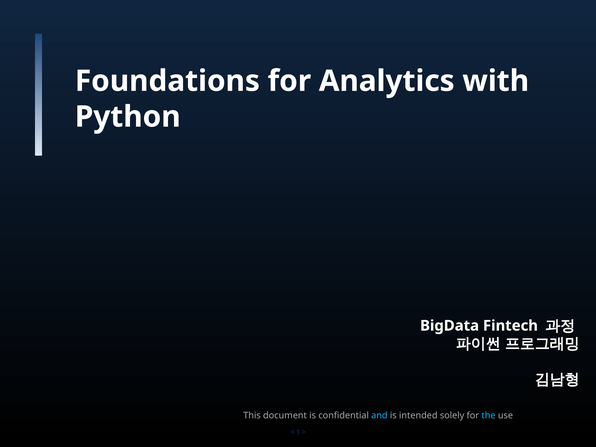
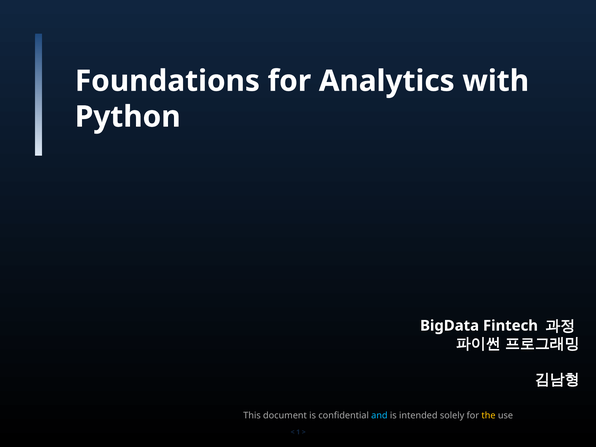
the colour: light blue -> yellow (489, 416)
